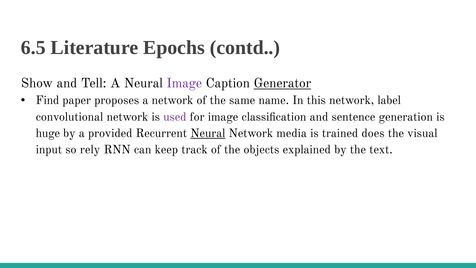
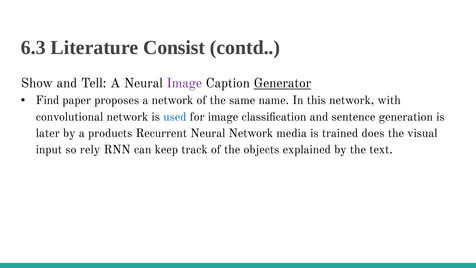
6.5: 6.5 -> 6.3 (33, 48)
Epochs: Epochs -> Consist (174, 48)
label: label -> with (389, 100)
used colour: purple -> blue (175, 117)
huge: huge -> later (48, 133)
provided: provided -> products (110, 133)
Neural underline: present -> none (208, 133)
